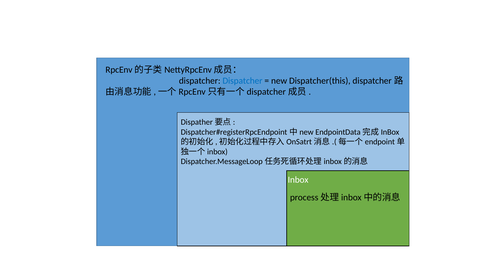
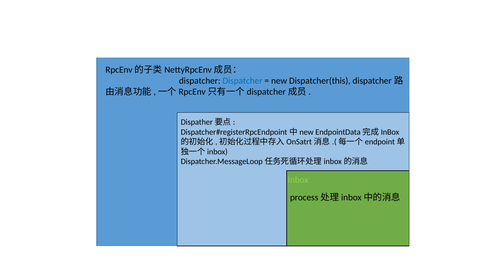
Inbox colour: white -> light green (298, 180)
